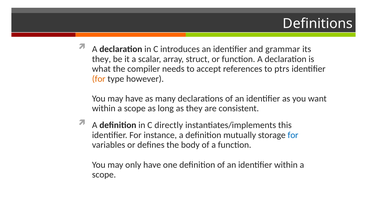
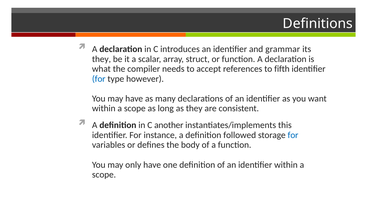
ptrs: ptrs -> fifth (282, 69)
for colour: orange -> blue (99, 79)
directly: directly -> another (169, 125)
mutually: mutually -> followed (240, 135)
